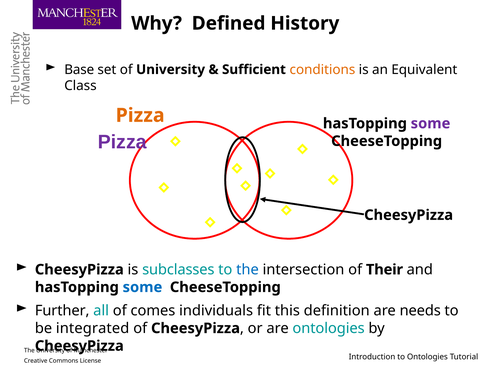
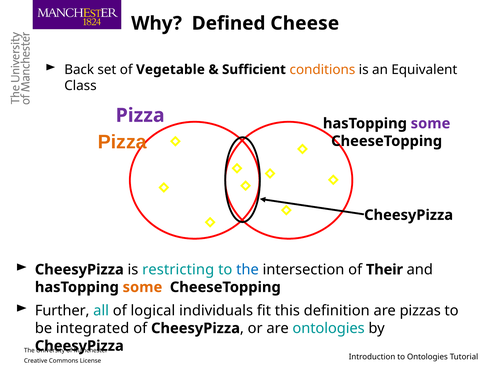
History: History -> Cheese (305, 23)
Base: Base -> Back (79, 70)
of University: University -> Vegetable (170, 70)
Pizza colour: orange -> purple (140, 115)
Pizza colour: purple -> orange (122, 142)
subclasses: subclasses -> restricting (178, 269)
some colour: blue -> orange (142, 287)
comes: comes -> logical (153, 310)
needs: needs -> pizzas (420, 310)
